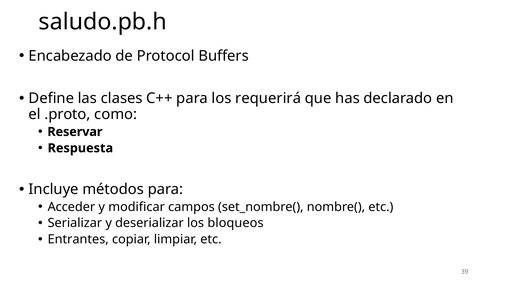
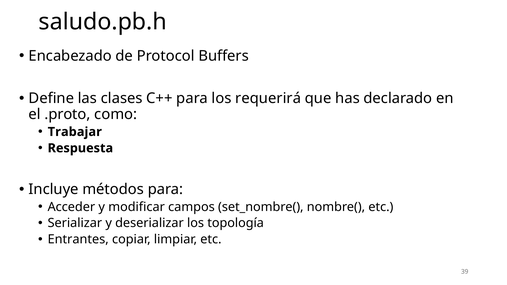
Reservar: Reservar -> Trabajar (75, 132)
bloqueos: bloqueos -> topología (236, 223)
